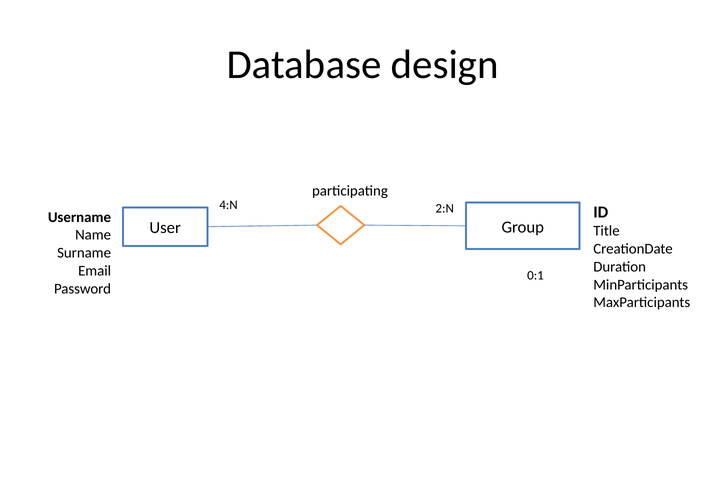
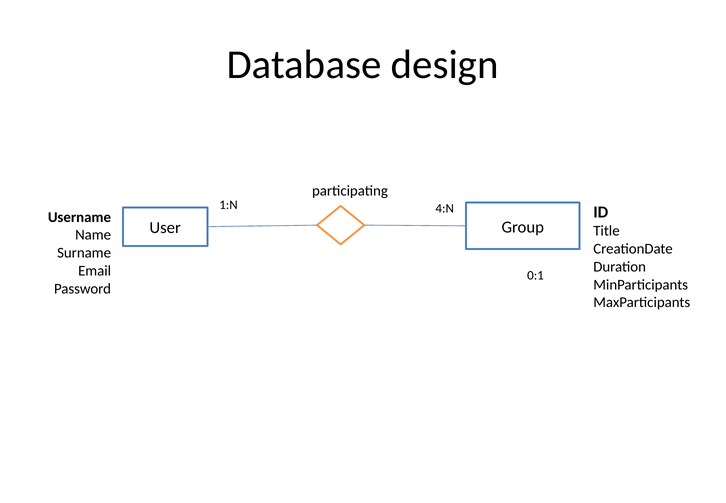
4:N: 4:N -> 1:N (229, 205)
2:N: 2:N -> 4:N (445, 208)
